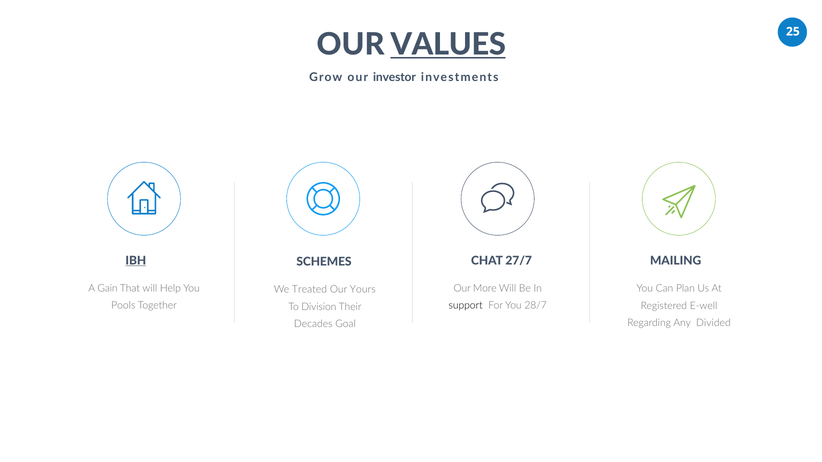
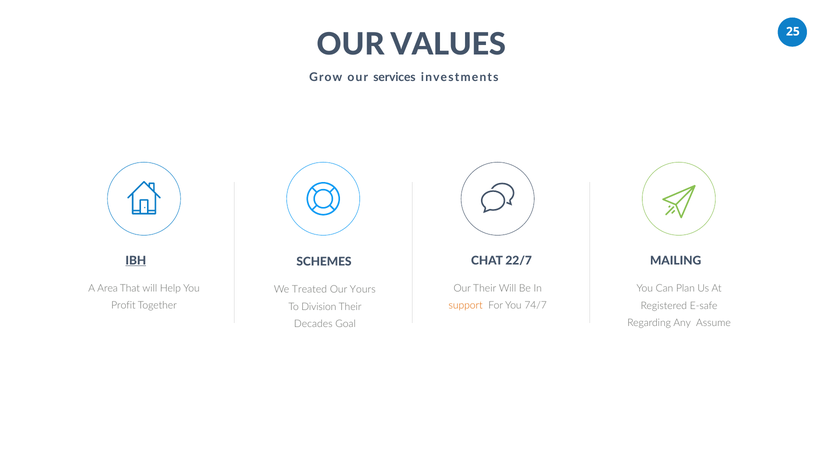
VALUES underline: present -> none (448, 44)
investor: investor -> services (394, 77)
27/7: 27/7 -> 22/7 (519, 261)
Gain: Gain -> Area (108, 289)
Our More: More -> Their (485, 289)
Pools: Pools -> Profit (123, 306)
support colour: black -> orange (466, 306)
28/7: 28/7 -> 74/7 (536, 306)
E-well: E-well -> E-safe (704, 306)
Divided: Divided -> Assume (713, 323)
